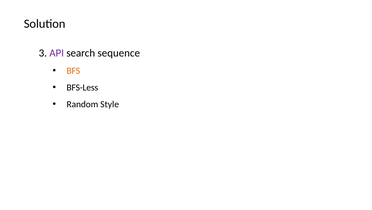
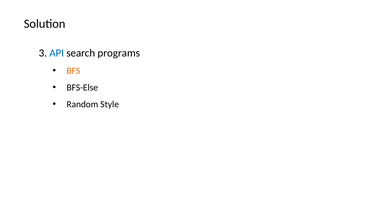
API colour: purple -> blue (57, 53)
sequence: sequence -> programs (119, 53)
BFS-Less: BFS-Less -> BFS-Else (82, 87)
